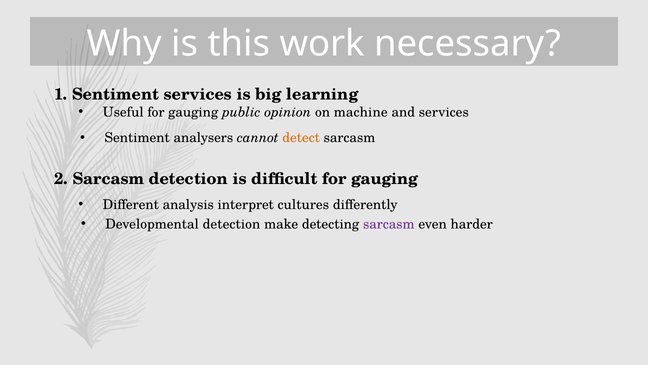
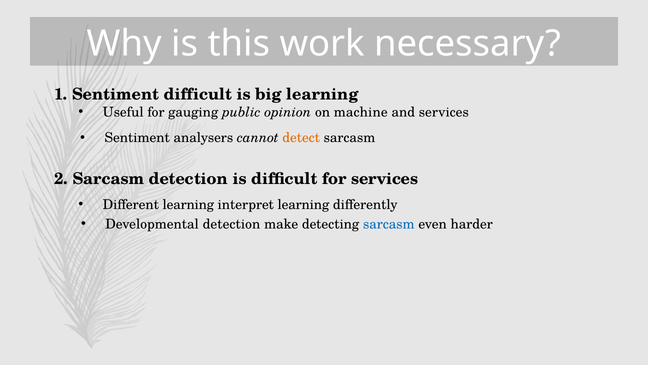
Sentiment services: services -> difficult (198, 94)
difficult for gauging: gauging -> services (385, 179)
Different analysis: analysis -> learning (188, 204)
interpret cultures: cultures -> learning (303, 204)
sarcasm colour: purple -> blue (389, 224)
